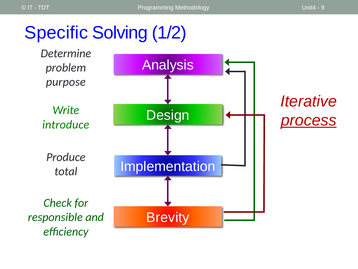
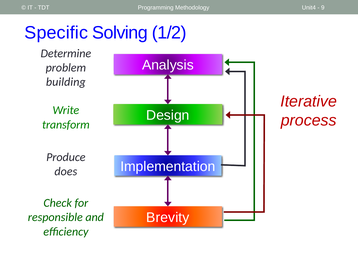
purpose: purpose -> building (66, 82)
process underline: present -> none (309, 120)
introduce: introduce -> transform (66, 124)
total: total -> does (66, 171)
